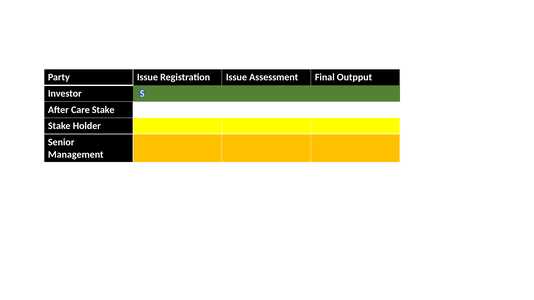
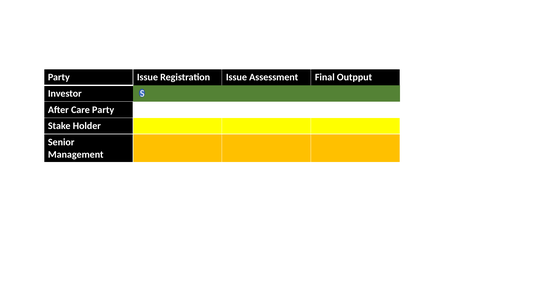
Care Stake: Stake -> Party (103, 110)
